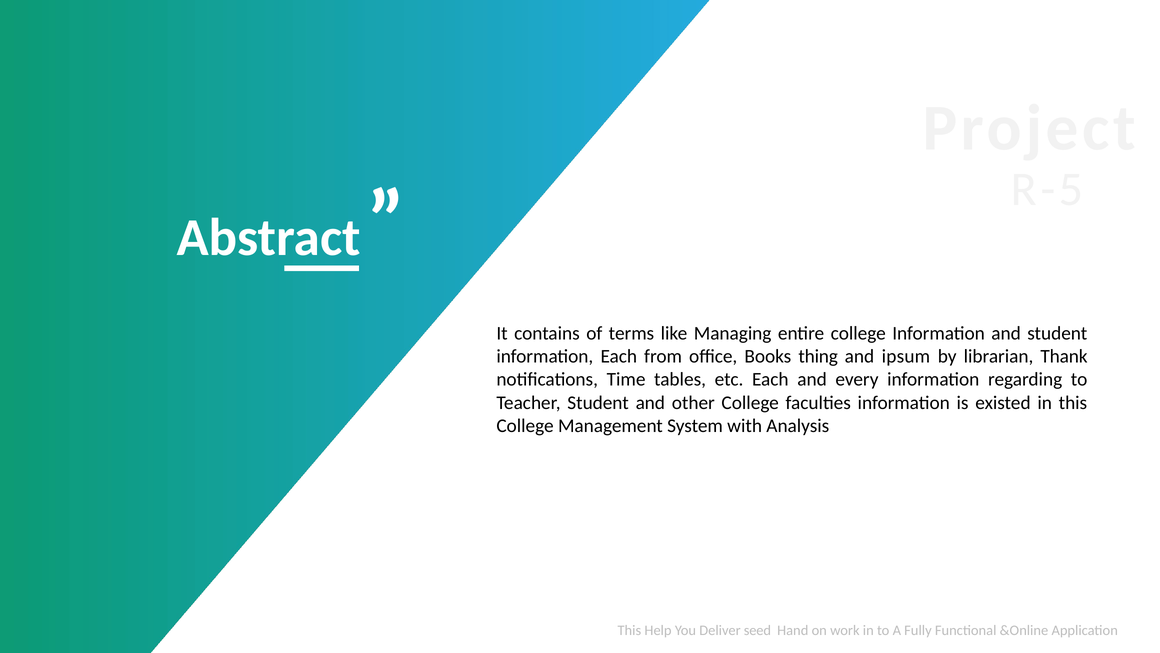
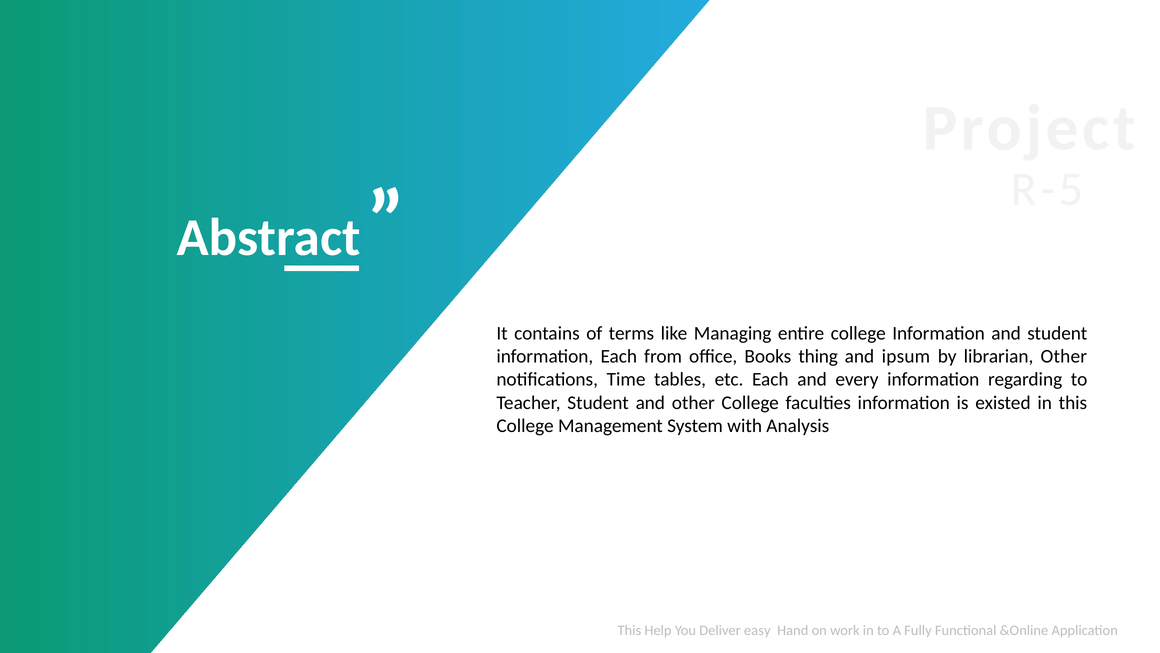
librarian Thank: Thank -> Other (1064, 356)
seed: seed -> easy (757, 630)
